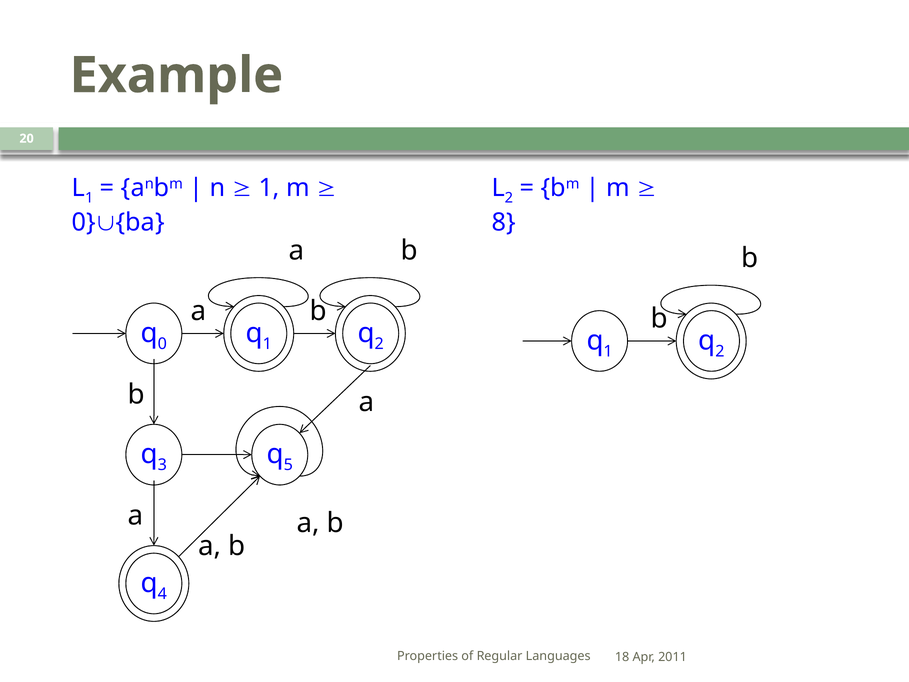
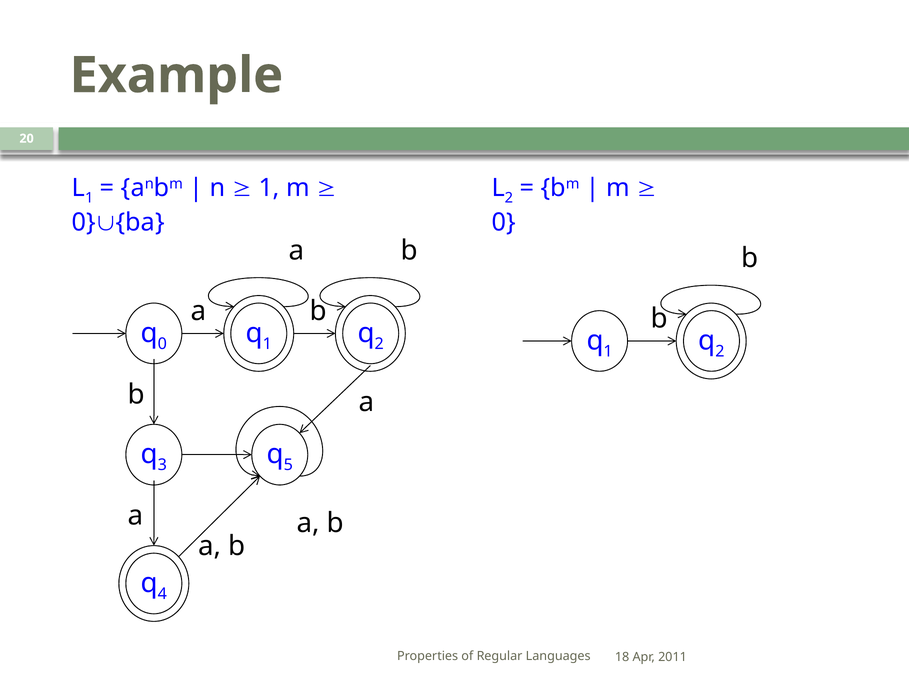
8: 8 -> 0 (504, 222)
